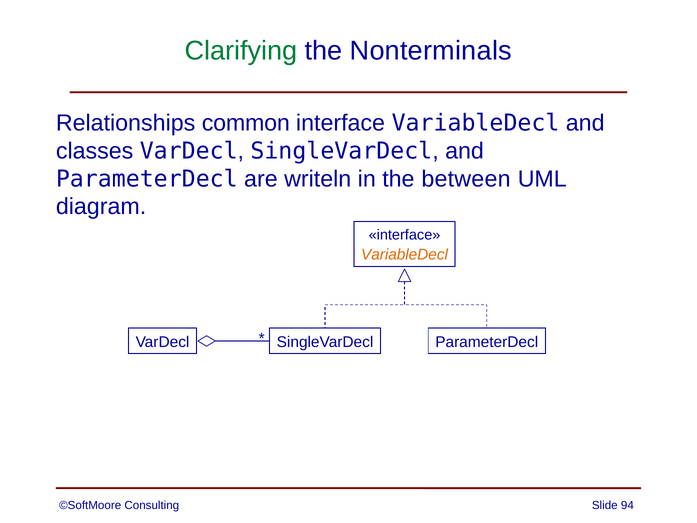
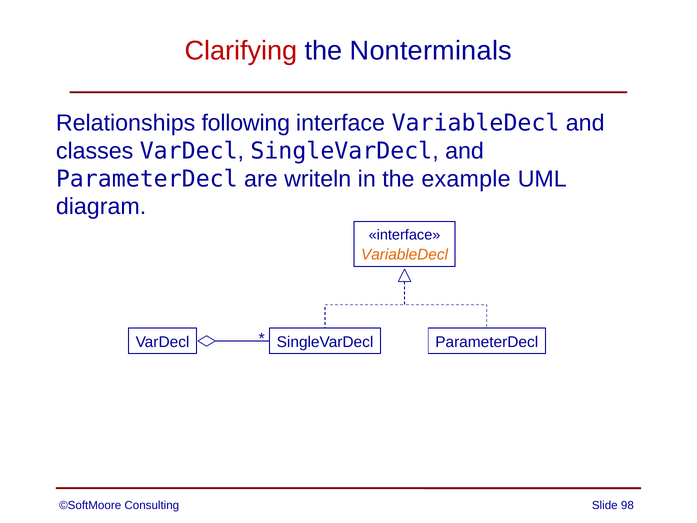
Clarifying colour: green -> red (241, 51)
common: common -> following (246, 123)
between: between -> example (466, 179)
94: 94 -> 98 (627, 505)
